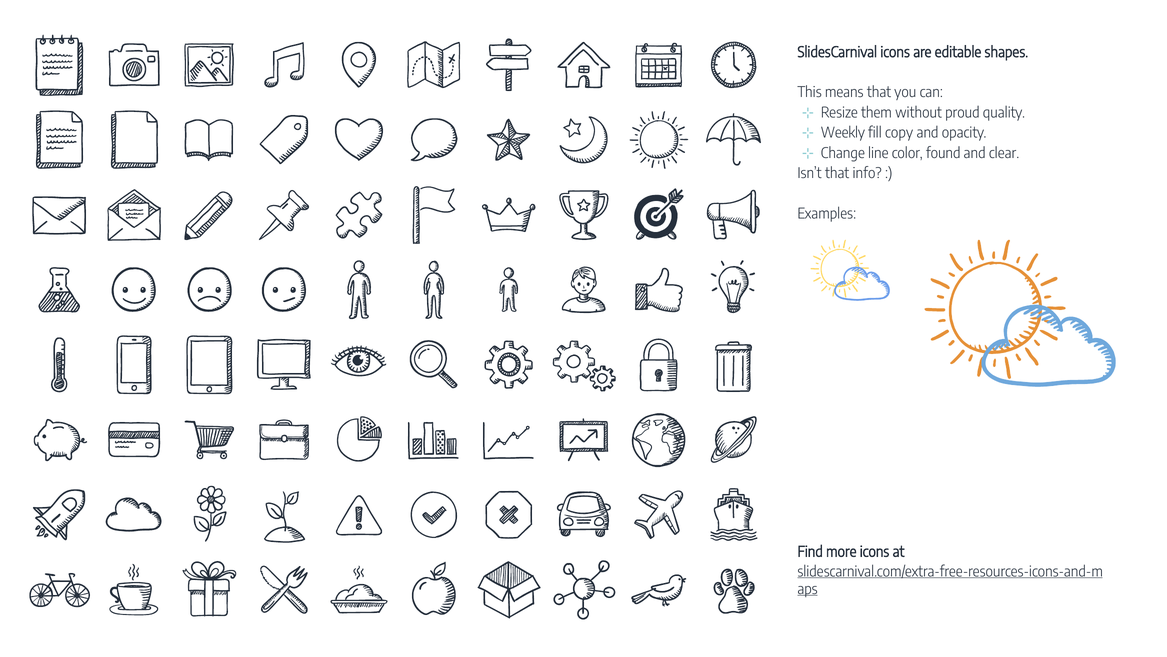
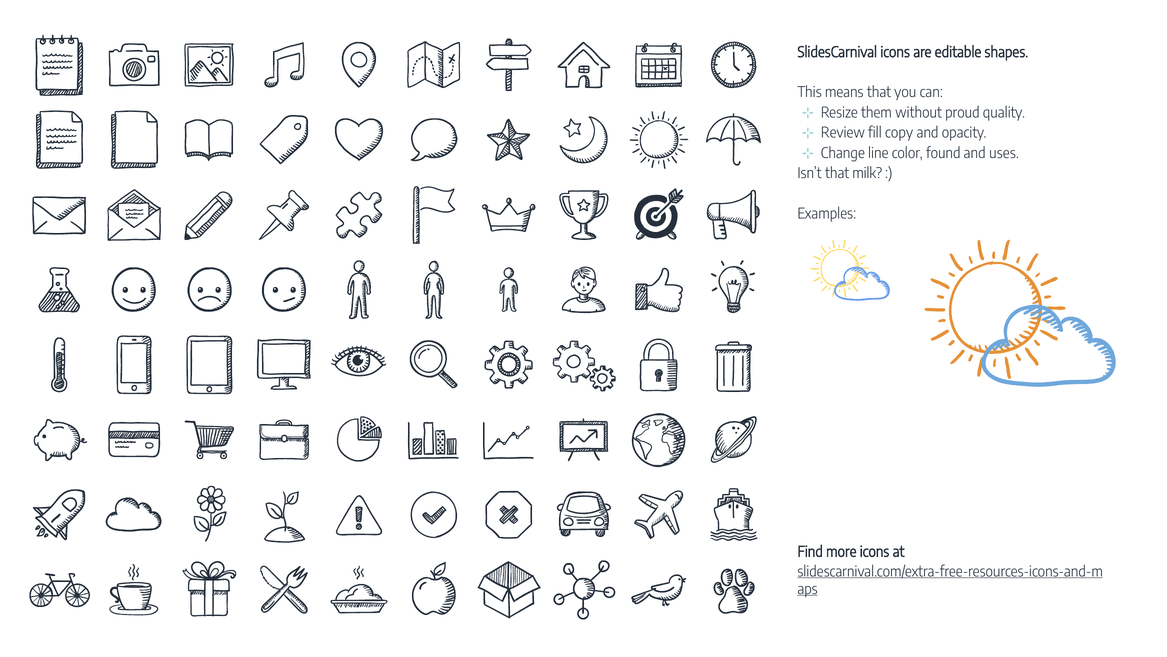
Weekly: Weekly -> Review (843, 133)
clear: clear -> uses (1004, 153)
info: info -> milk (867, 173)
